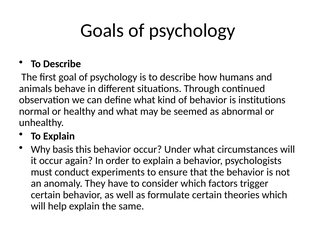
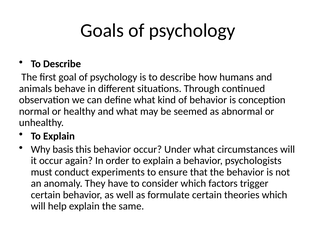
institutions: institutions -> conception (262, 100)
